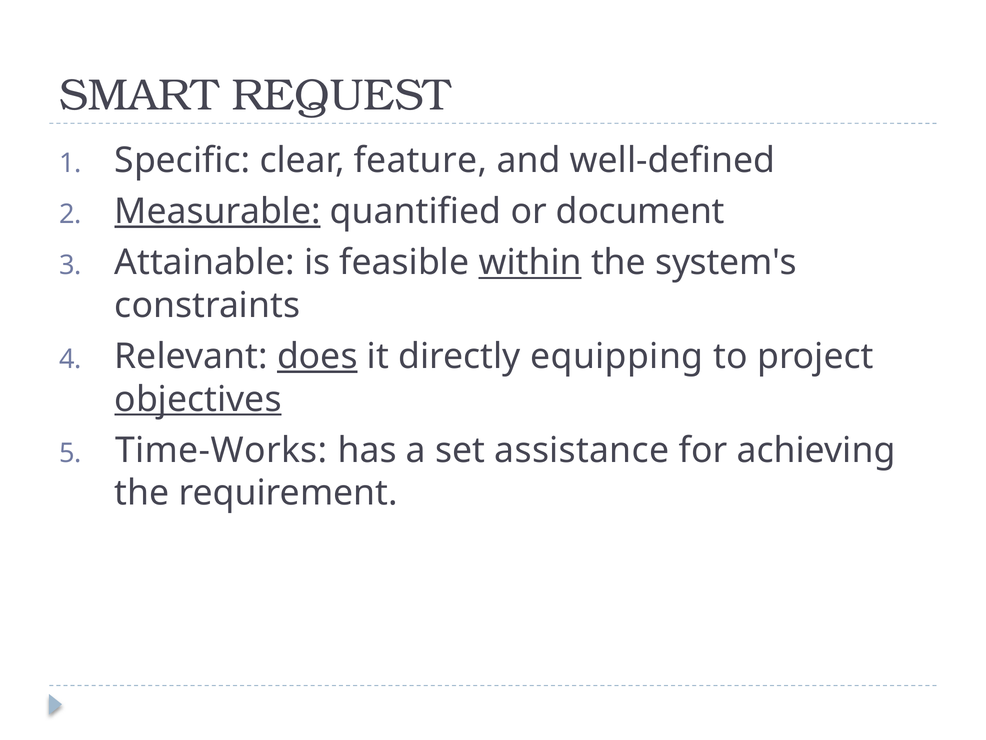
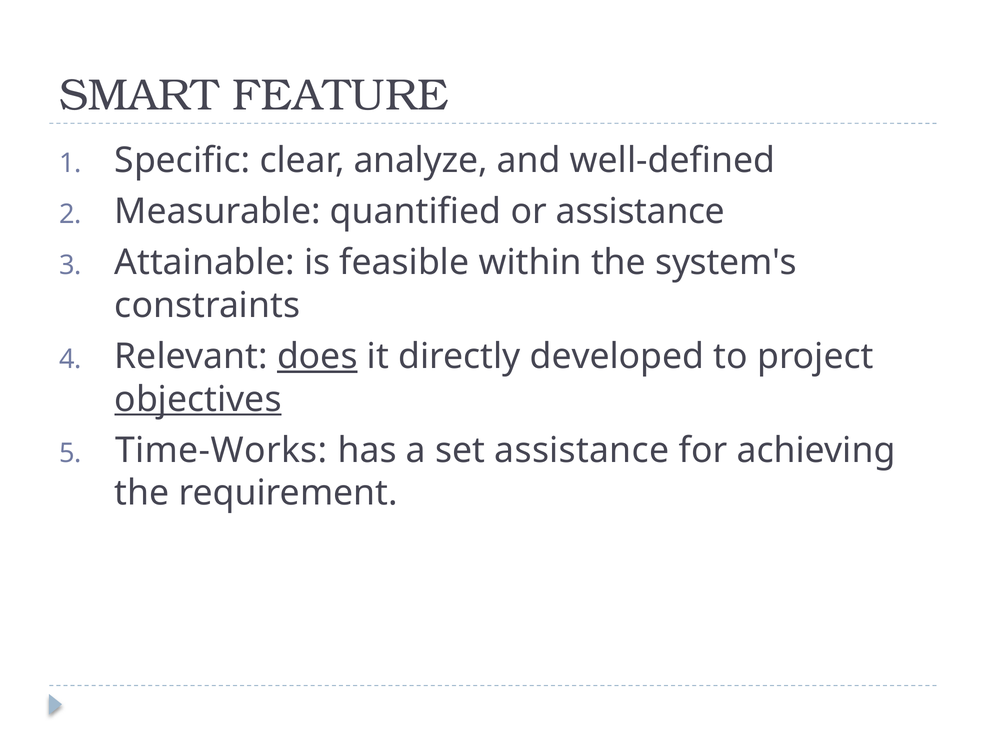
REQUEST: REQUEST -> FEATURE (341, 95)
feature: feature -> analyze (421, 160)
Measurable underline: present -> none (218, 211)
or document: document -> assistance (640, 211)
within underline: present -> none (530, 262)
equipping: equipping -> developed (617, 356)
